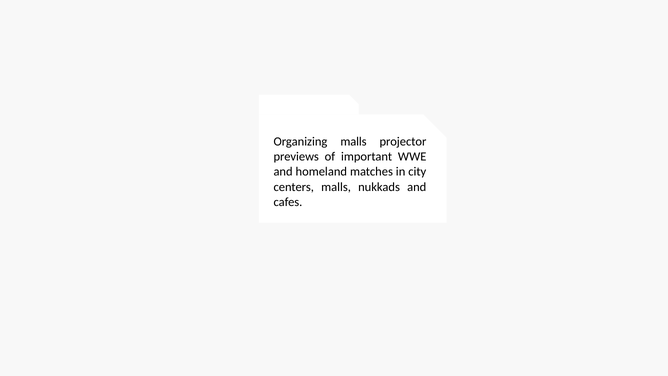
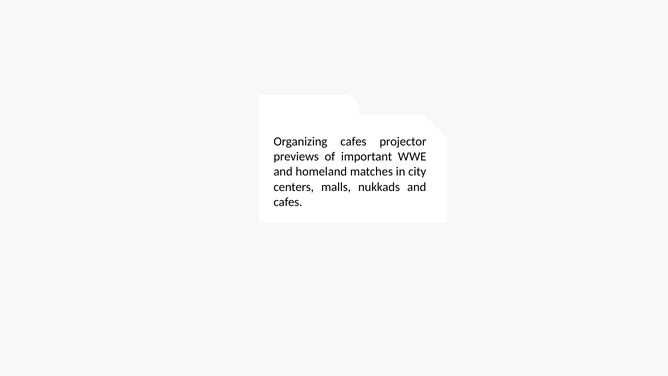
Organizing malls: malls -> cafes (353, 142)
